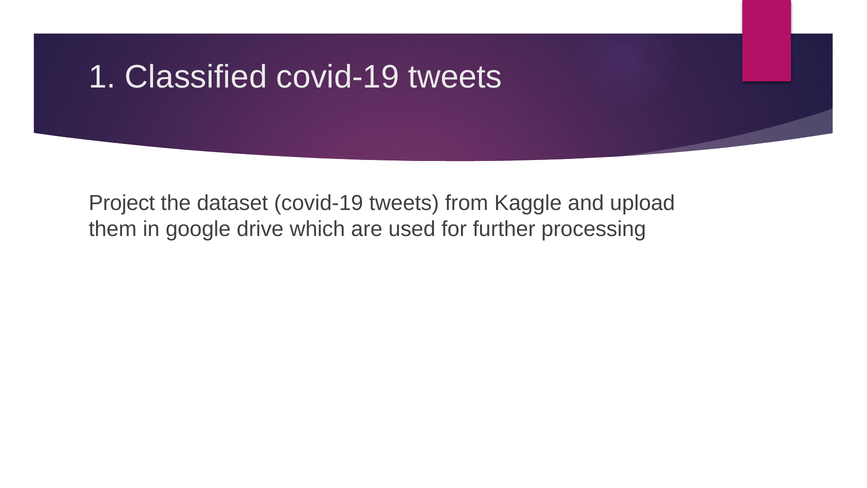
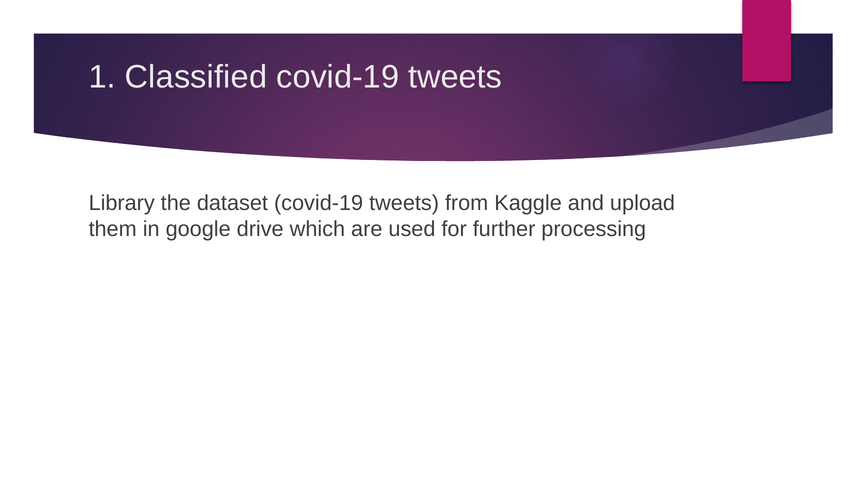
Project: Project -> Library (122, 203)
